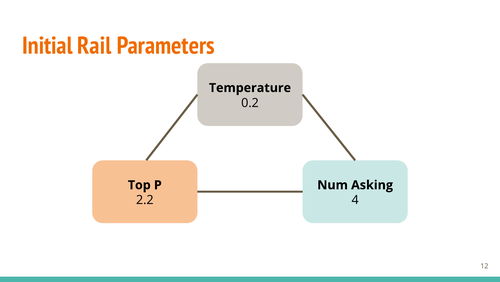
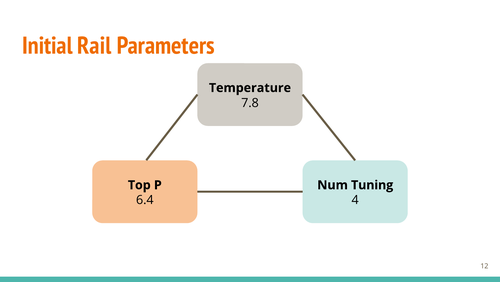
0.2: 0.2 -> 7.8 (250, 103)
Asking: Asking -> Tuning (372, 185)
2.2: 2.2 -> 6.4 (145, 200)
